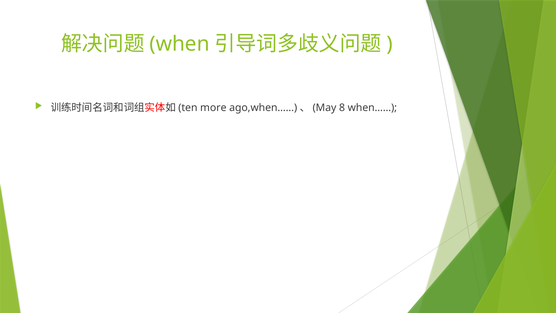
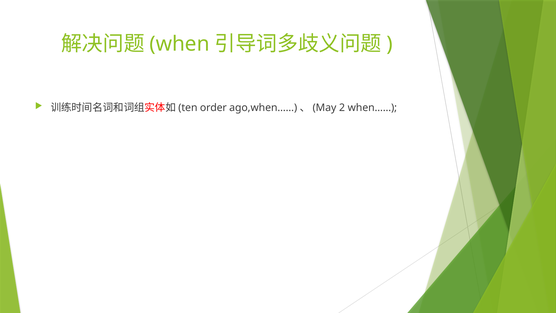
more: more -> order (213, 108)
8: 8 -> 2 (342, 108)
